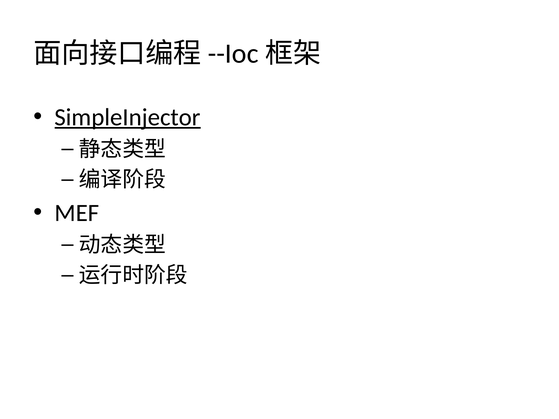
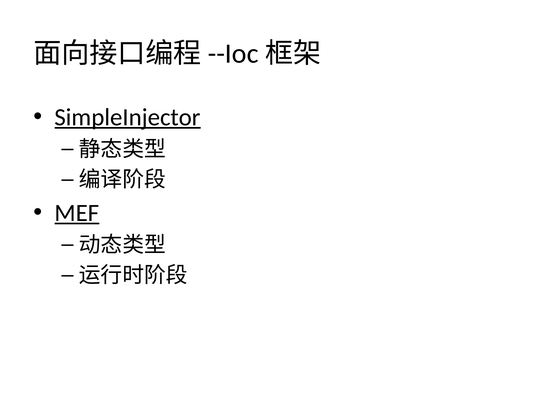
MEF underline: none -> present (77, 213)
